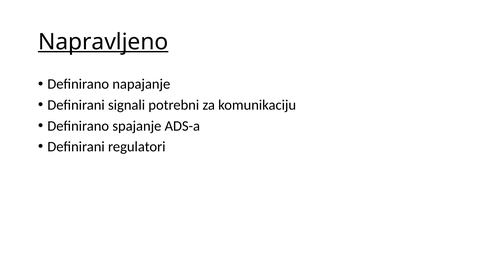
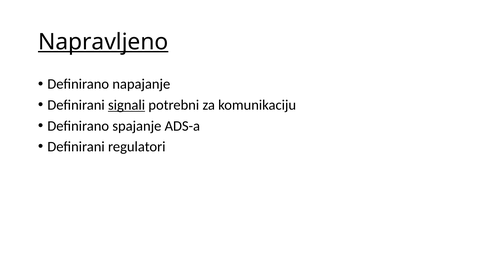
signali underline: none -> present (127, 105)
